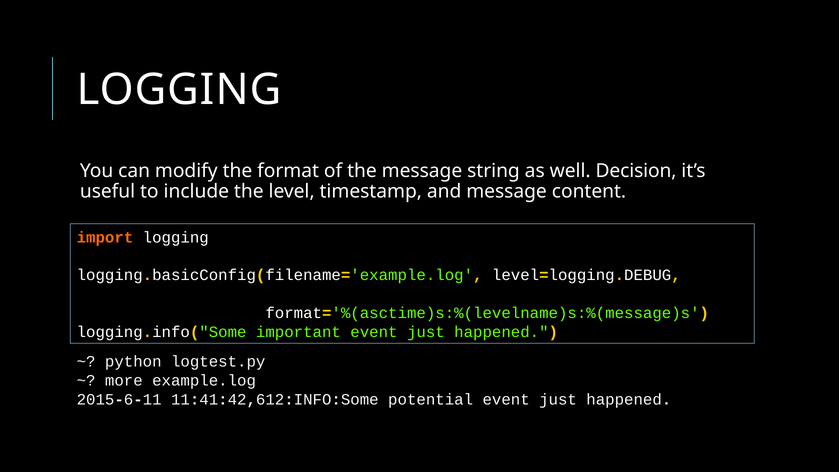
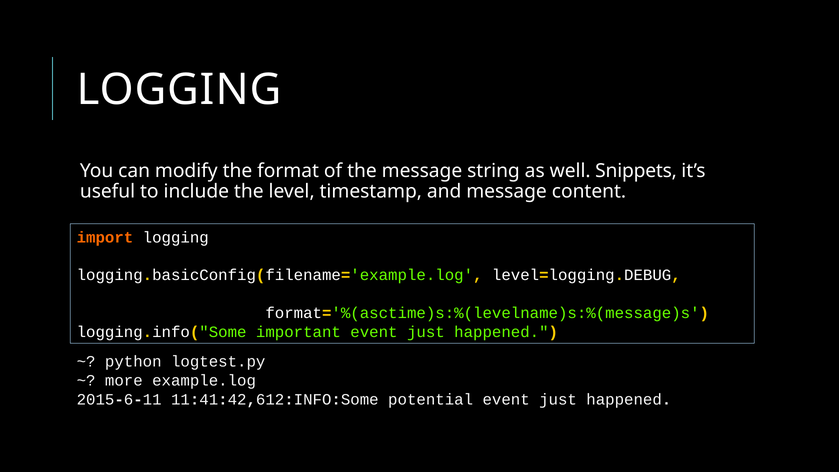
Decision: Decision -> Snippets (636, 171)
